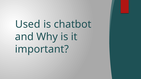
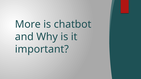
Used: Used -> More (28, 24)
